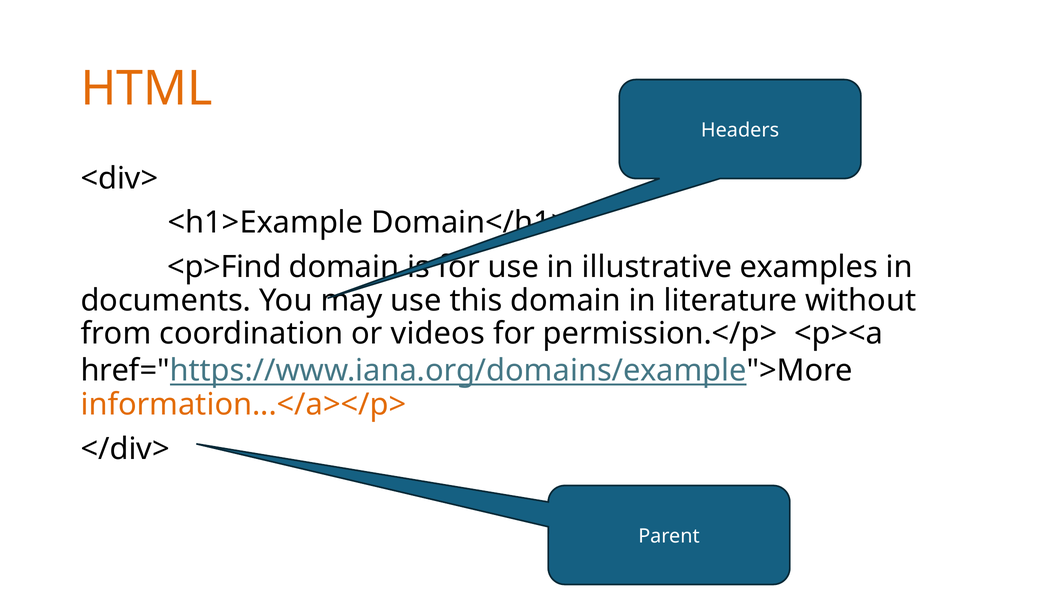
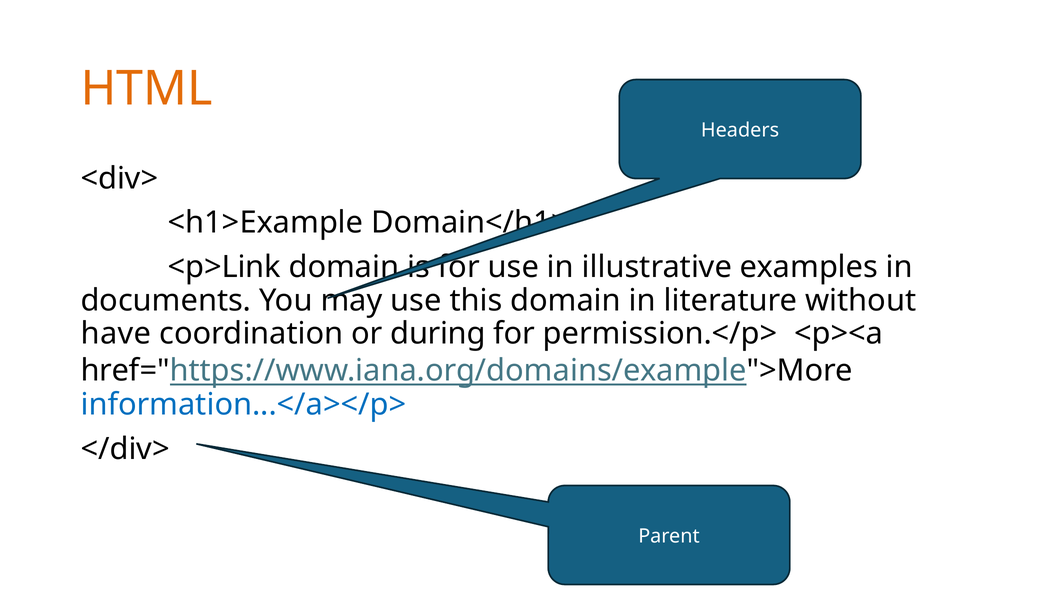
<p>Find: <p>Find -> <p>Link (224, 267)
from: from -> have (116, 334)
videos: videos -> during (438, 334)
information...</a></p> colour: orange -> blue (243, 405)
